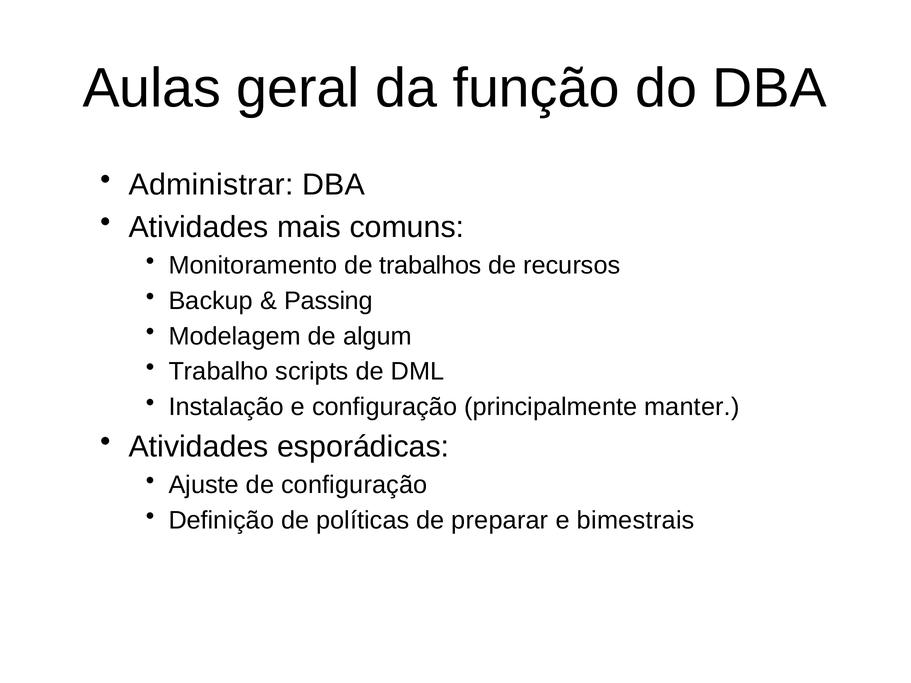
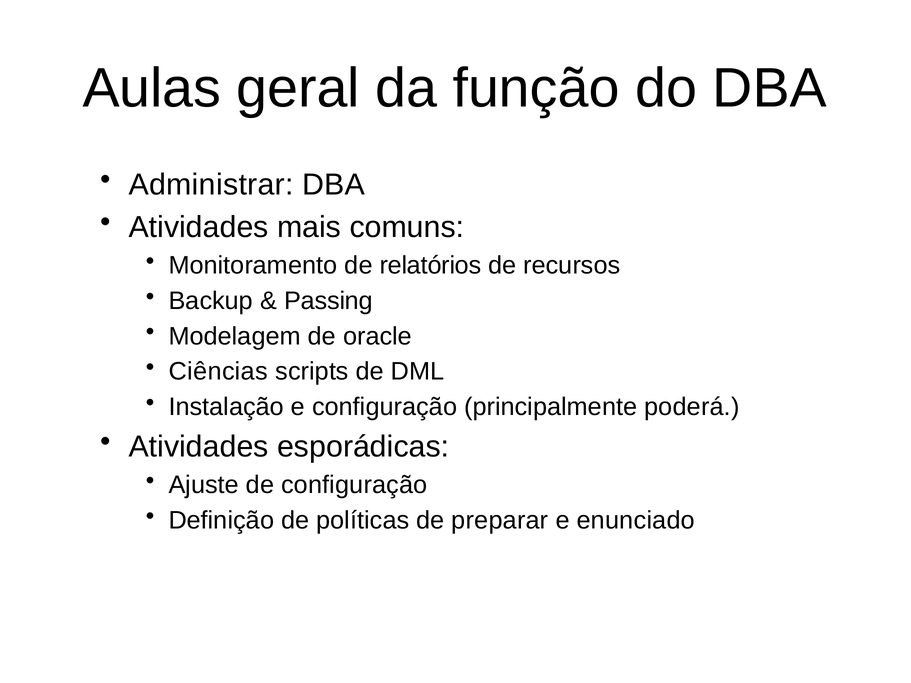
trabalhos: trabalhos -> relatórios (431, 265)
algum: algum -> oracle (378, 336)
Trabalho: Trabalho -> Ciências (218, 372)
manter: manter -> poderá (692, 407)
bimestrais: bimestrais -> enunciado (636, 521)
